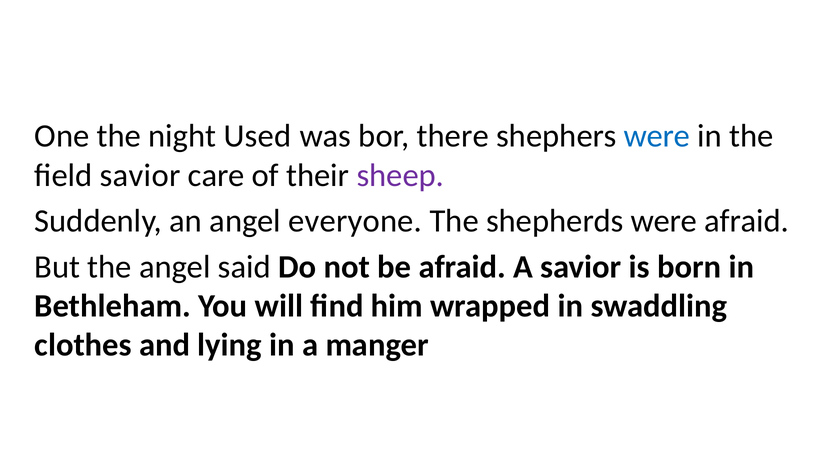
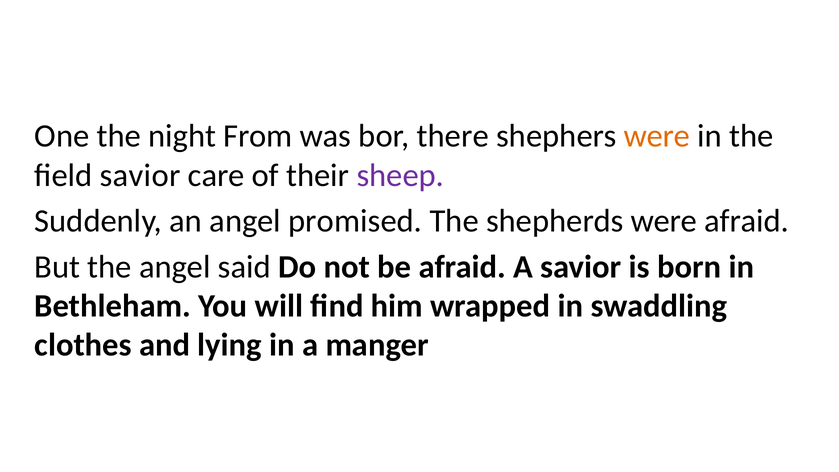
Used: Used -> From (258, 136)
were colour: blue -> orange (657, 136)
everyone: everyone -> promised (355, 221)
